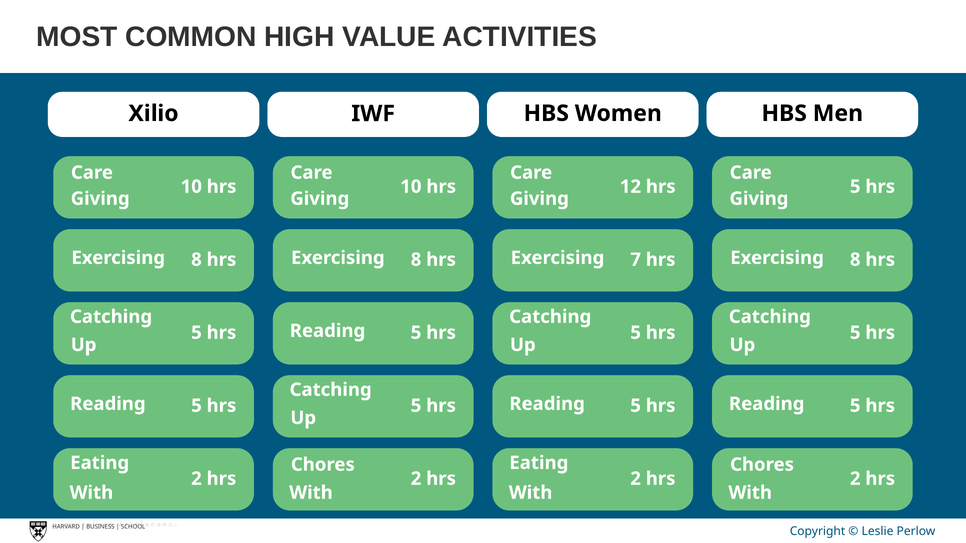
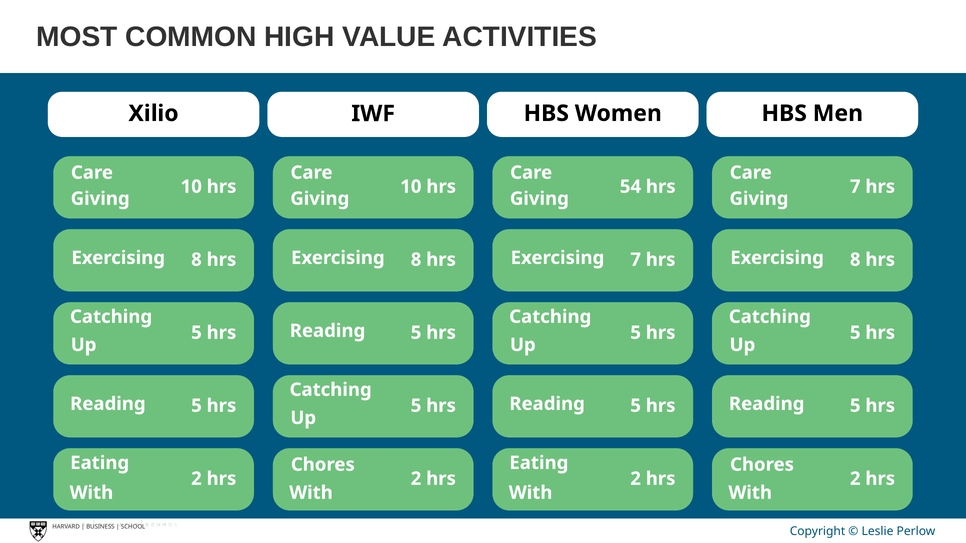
12: 12 -> 54 (630, 187)
5: 5 -> 7 (855, 187)
